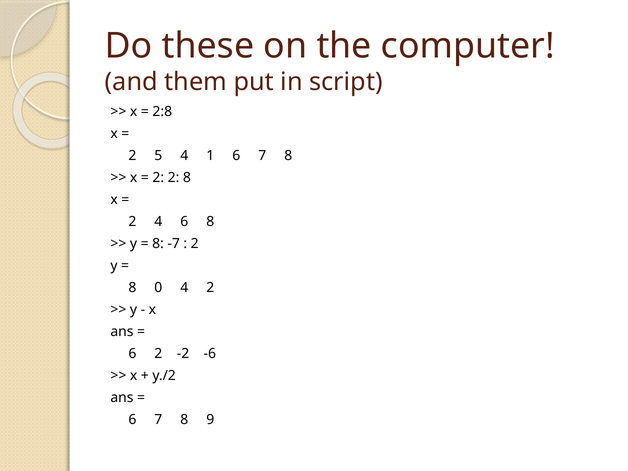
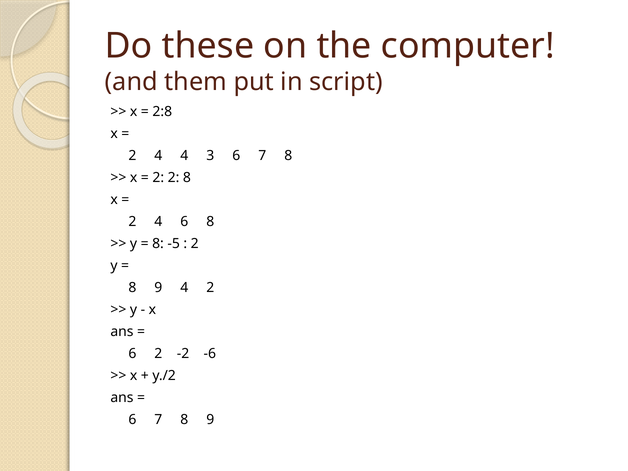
5: 5 -> 4 (158, 156)
1: 1 -> 3 (210, 156)
-7: -7 -> -5 (174, 244)
0: 0 -> 9 (158, 288)
